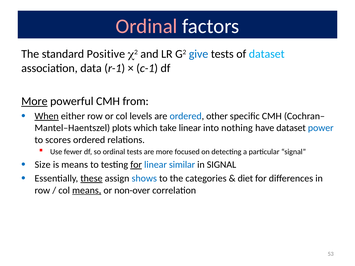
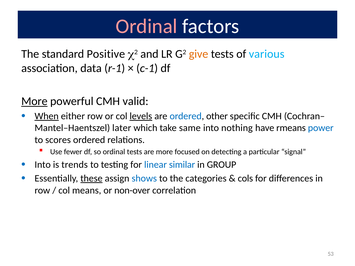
give colour: blue -> orange (199, 54)
of dataset: dataset -> various (267, 54)
from: from -> valid (136, 101)
levels underline: none -> present (141, 116)
plots: plots -> later (122, 128)
take linear: linear -> same (190, 128)
have dataset: dataset -> rmeans (291, 128)
Size: Size -> Into (43, 165)
is means: means -> trends (75, 165)
for underline: present -> none (136, 165)
in SIGNAL: SIGNAL -> GROUP (222, 165)
diet: diet -> cols (245, 179)
means underline: present -> none (87, 190)
